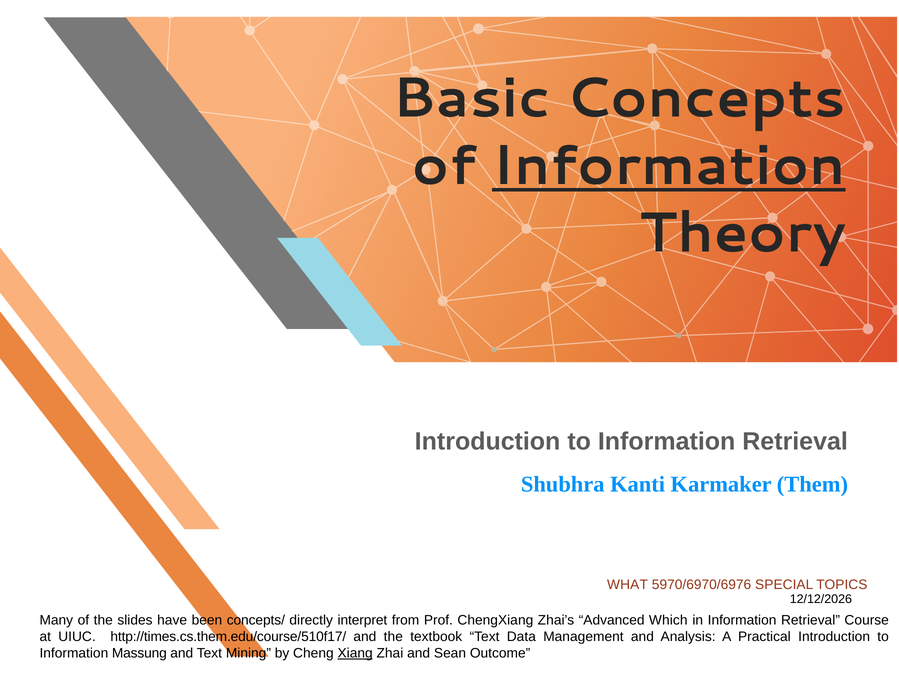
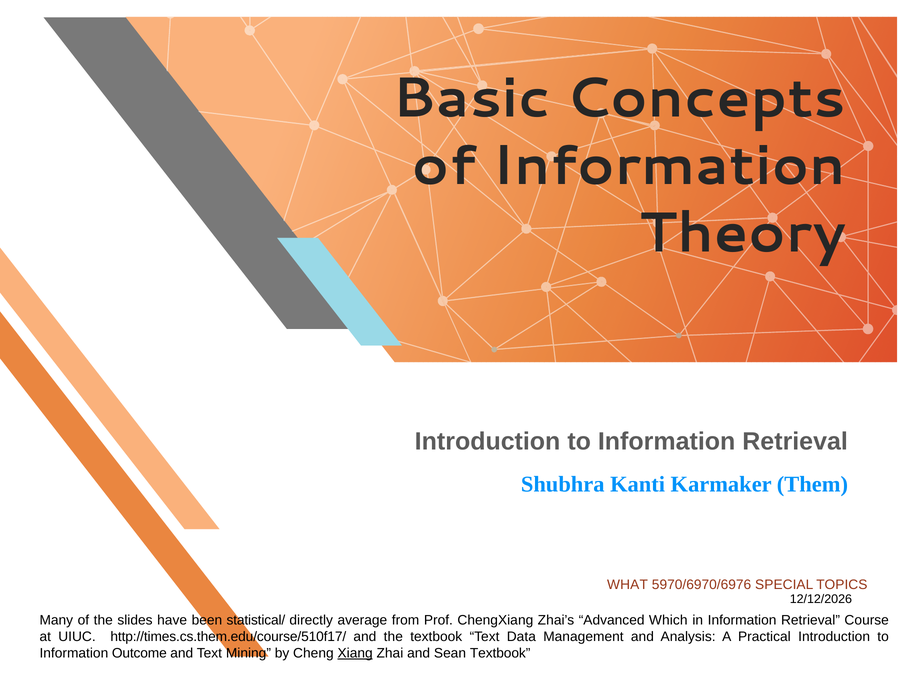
Information underline: present -> none (669, 166)
concepts/: concepts/ -> statistical/ (256, 620)
interpret: interpret -> average (362, 620)
Massung: Massung -> Outcome (139, 653)
Sean Outcome: Outcome -> Textbook (500, 653)
